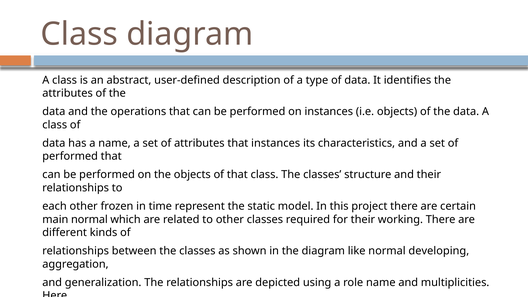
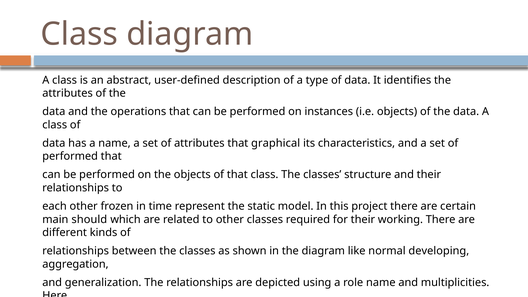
that instances: instances -> graphical (276, 143)
main normal: normal -> should (89, 219)
